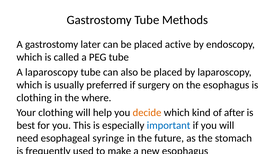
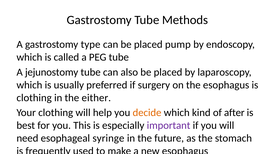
later: later -> type (91, 45)
active: active -> pump (178, 45)
A laparoscopy: laparoscopy -> jejunostomy (52, 72)
where: where -> either (96, 98)
important colour: blue -> purple (169, 126)
